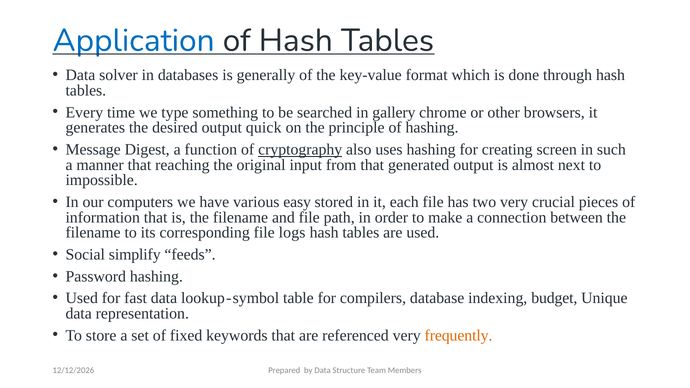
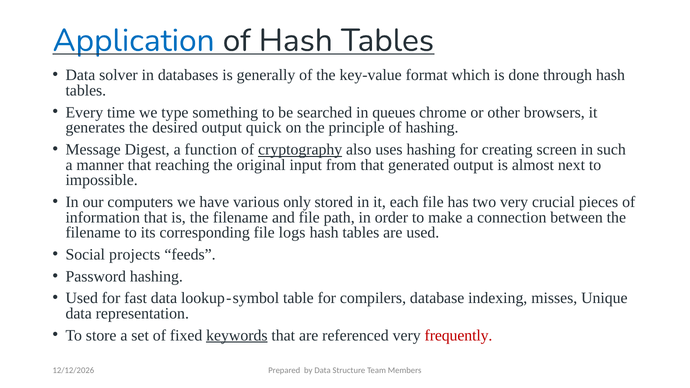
gallery: gallery -> queues (394, 112)
easy: easy -> only (297, 202)
simplify: simplify -> projects (135, 255)
budget: budget -> misses (554, 298)
keywords underline: none -> present (237, 335)
frequently colour: orange -> red (459, 335)
